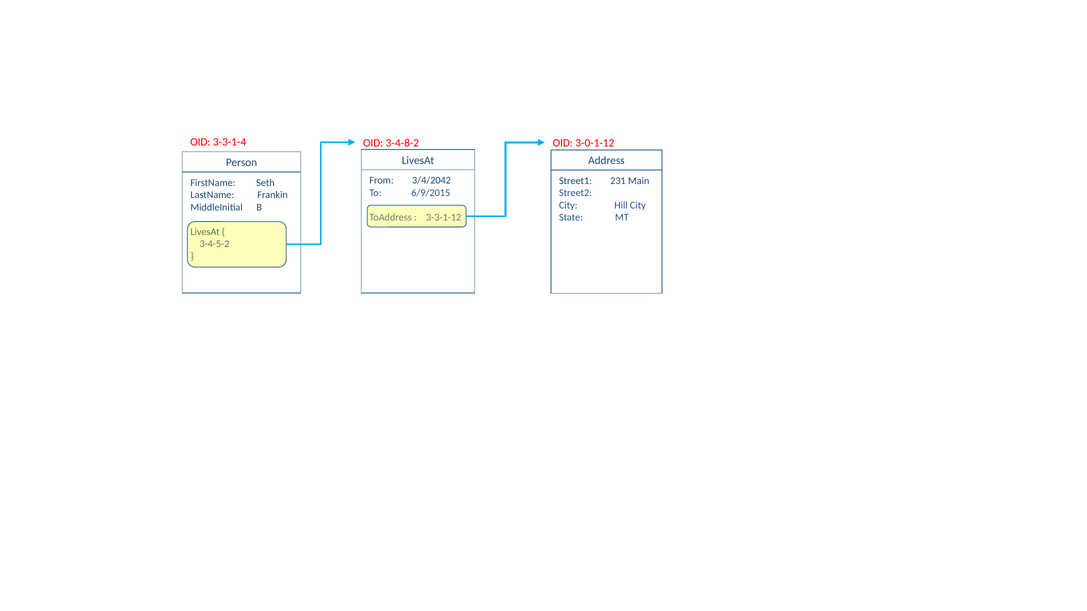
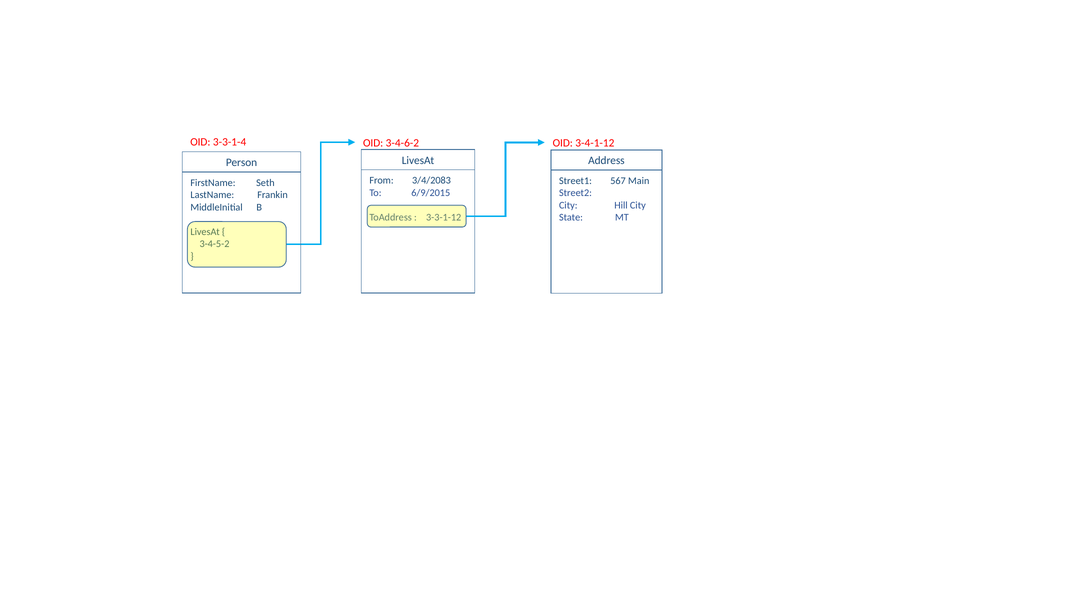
3-4-8-2: 3-4-8-2 -> 3-4-6-2 (402, 143)
3-0-1-12: 3-0-1-12 -> 3-4-1-12 (595, 143)
3/4/2042: 3/4/2042 -> 3/4/2083 (431, 181)
231: 231 -> 567 (618, 181)
